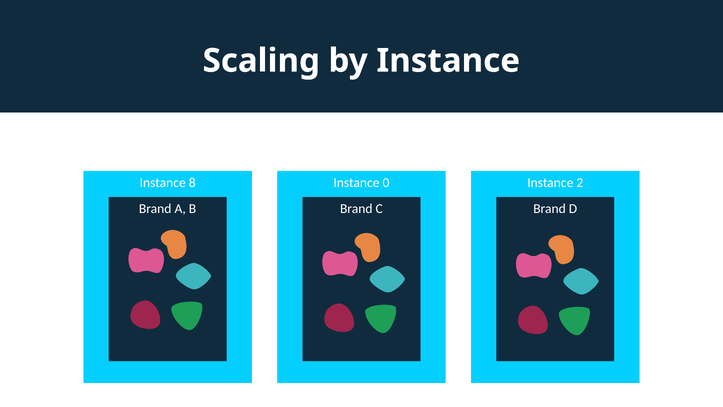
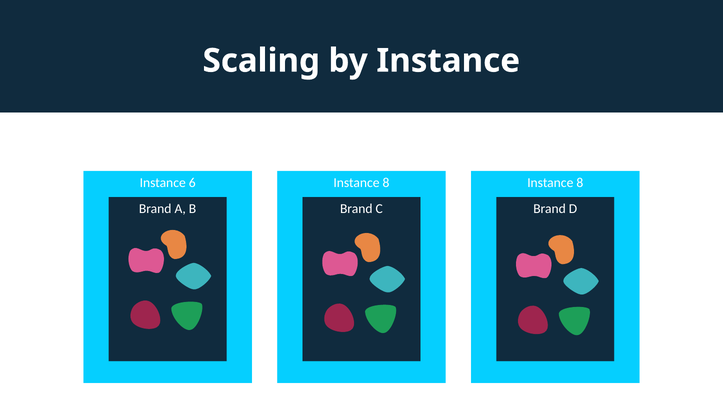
8: 8 -> 6 (192, 183)
0: 0 -> 8 (386, 183)
2: 2 -> 8 (580, 183)
